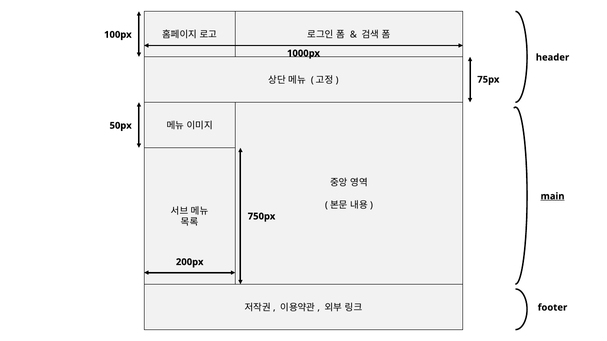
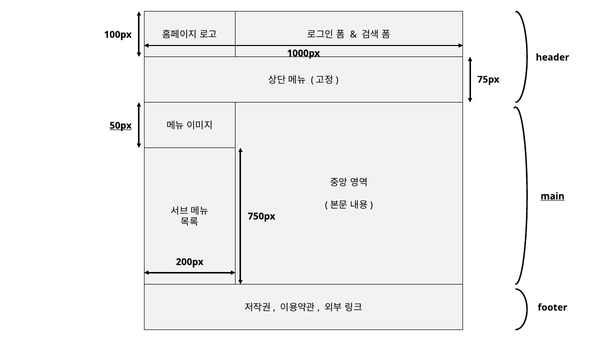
50px underline: none -> present (121, 126)
